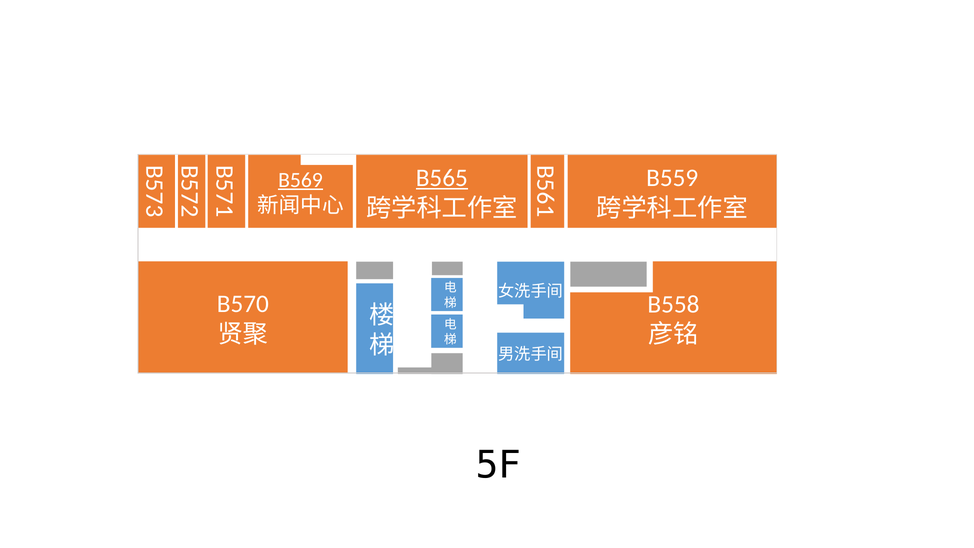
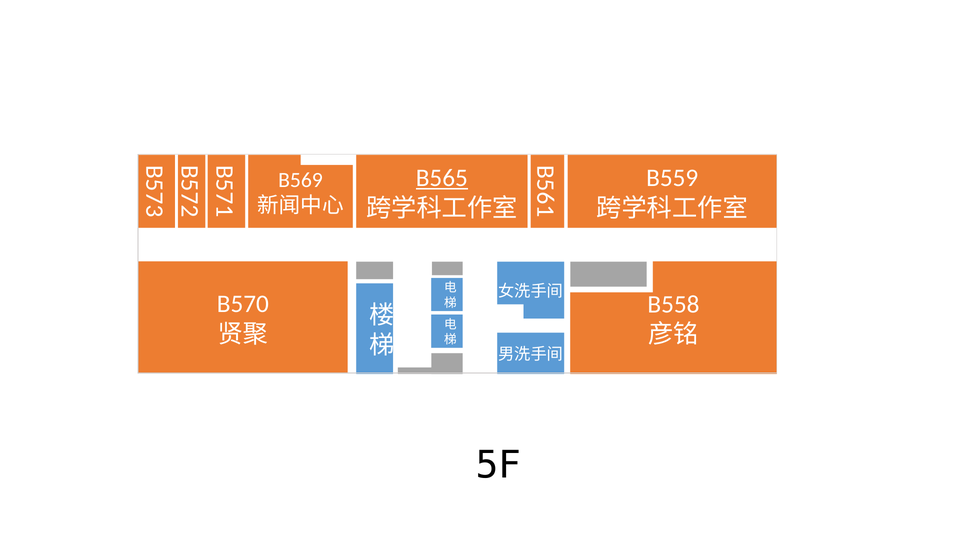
B569 underline: present -> none (300, 180)
